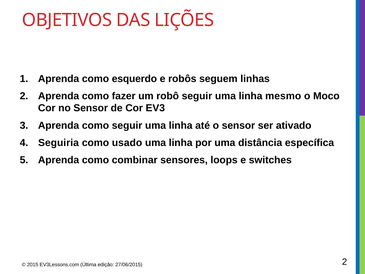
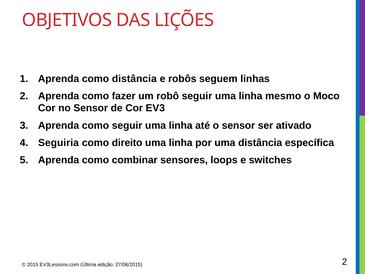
como esquerdo: esquerdo -> distância (134, 79)
usado: usado -> direito (127, 143)
